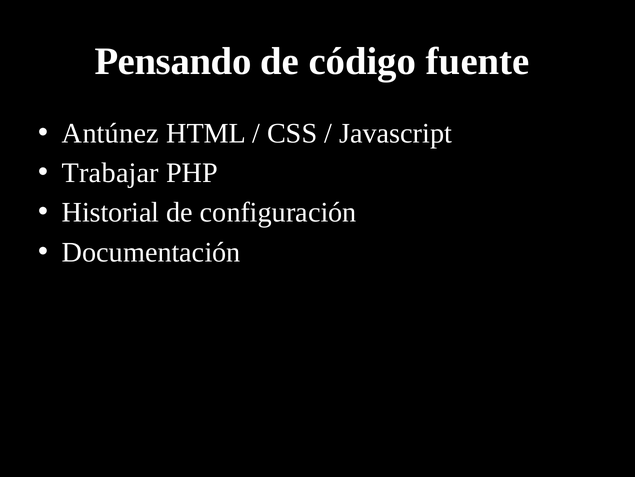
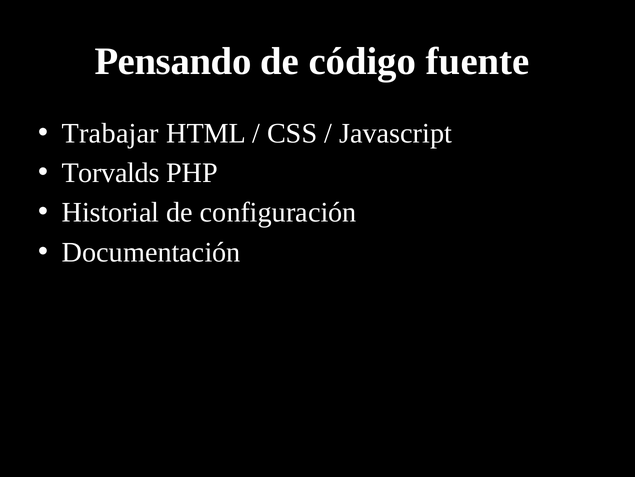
Antúnez: Antúnez -> Trabajar (110, 133)
Trabajar: Trabajar -> Torvalds (111, 173)
